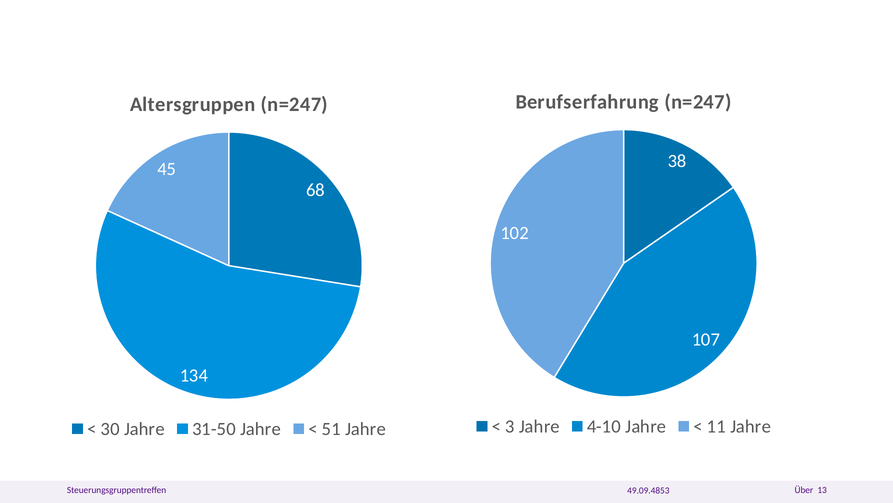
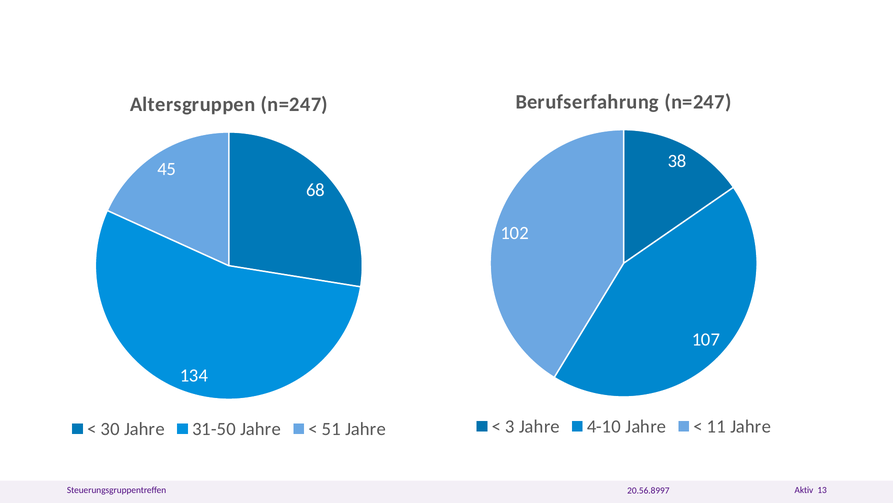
Über: Über -> Aktiv (804, 490)
49.09.4853: 49.09.4853 -> 20.56.8997 (648, 490)
